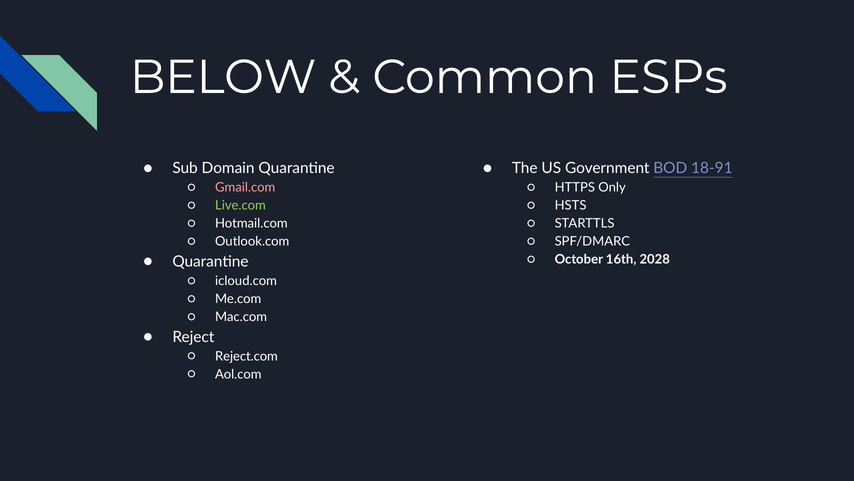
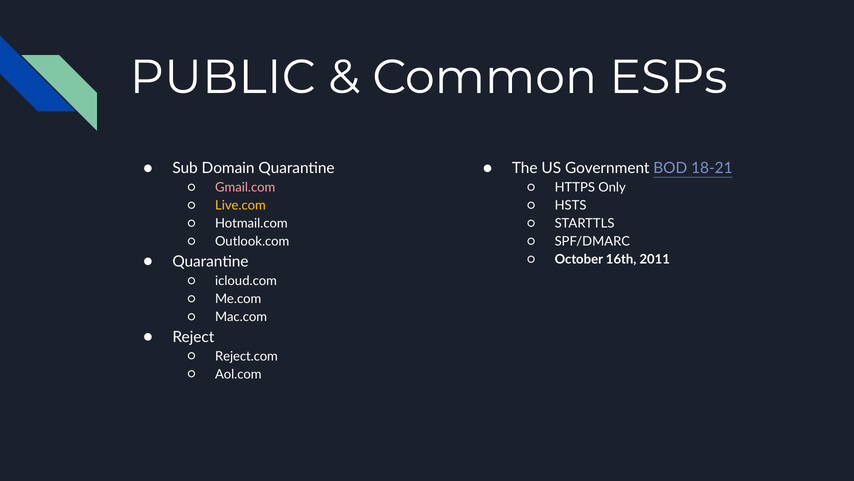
BELOW: BELOW -> PUBLIC (223, 77)
18-91: 18-91 -> 18-21 (712, 168)
Live.com colour: light green -> yellow (240, 205)
2028: 2028 -> 2011 (655, 259)
